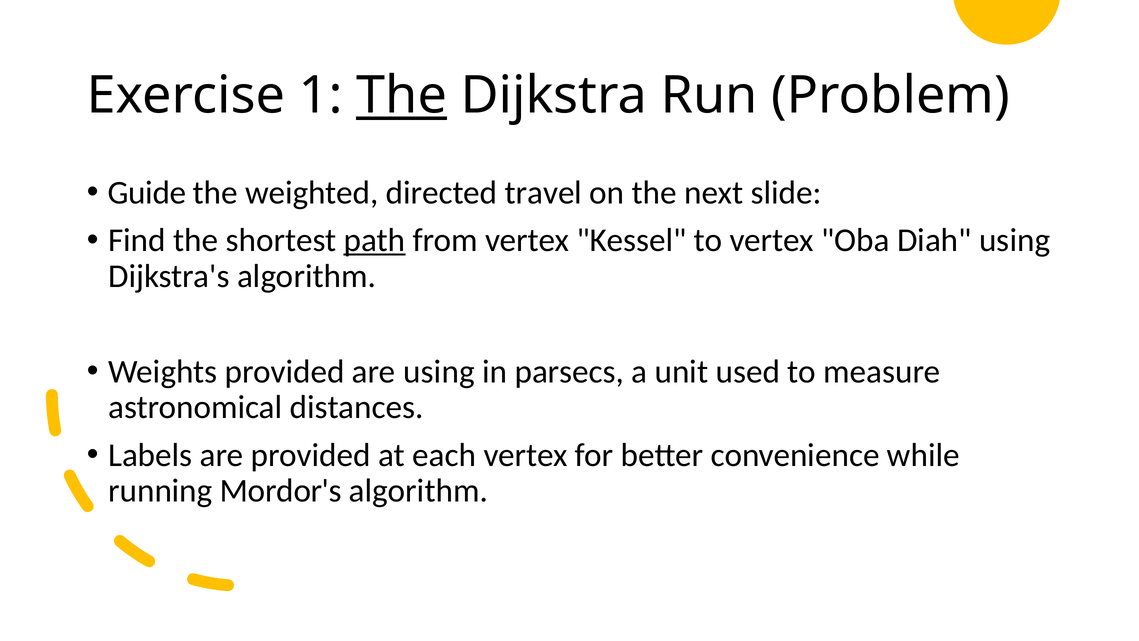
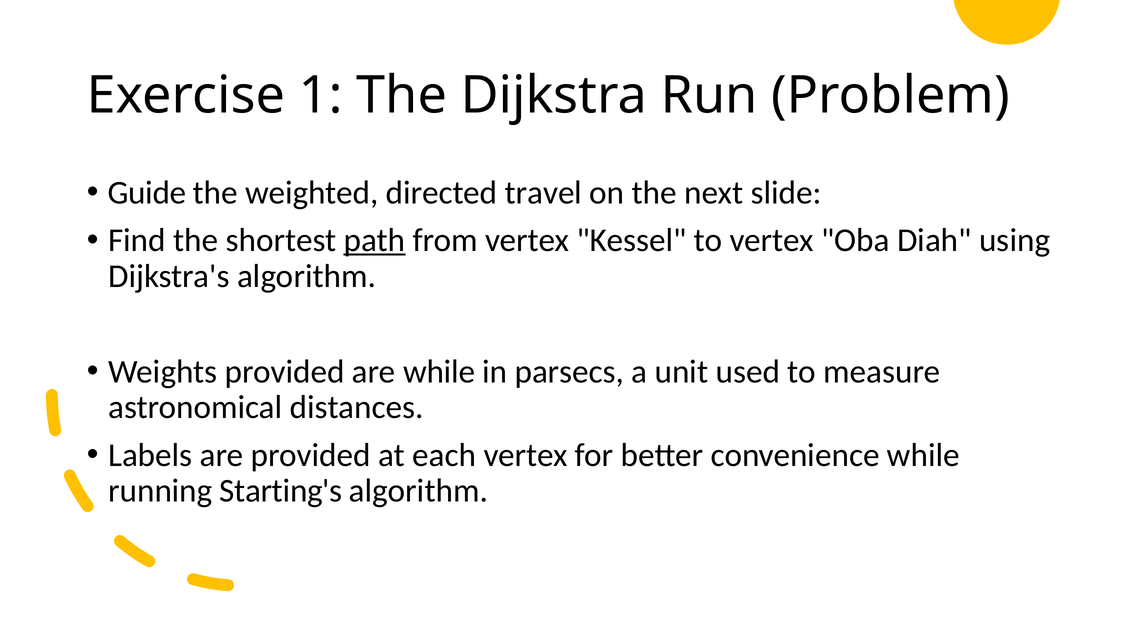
The underline: present -> none (402, 96)
are using: using -> while (439, 371)
Mordor's: Mordor's -> Starting's (281, 491)
